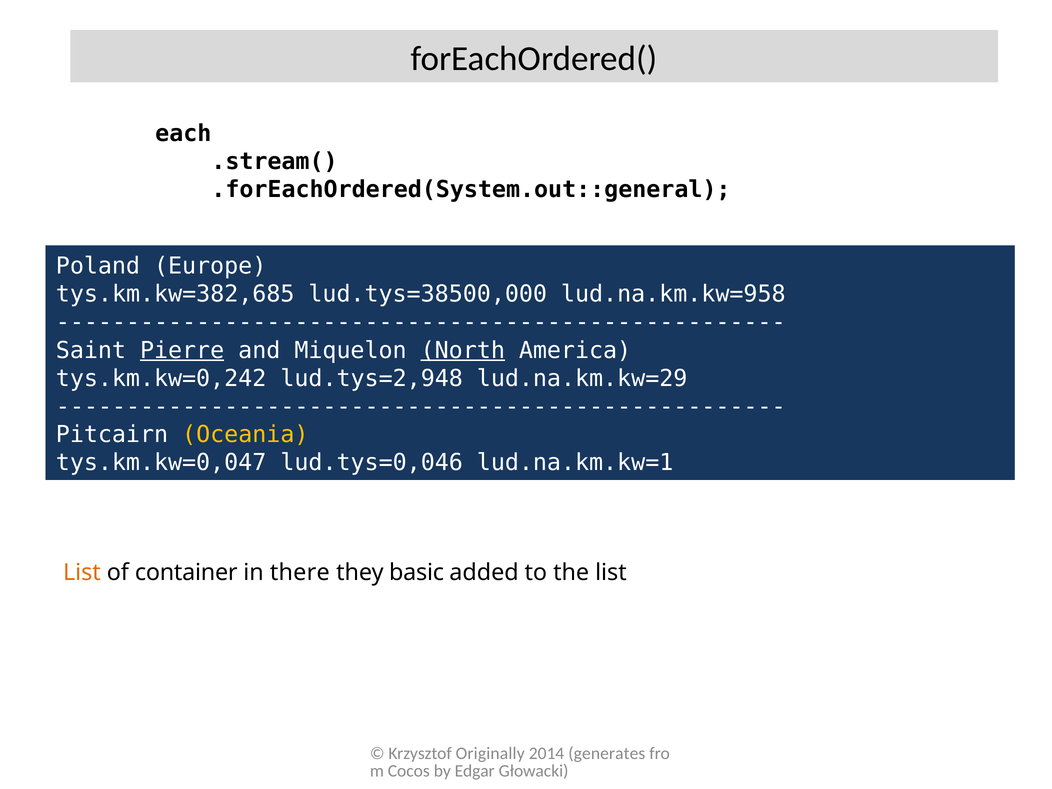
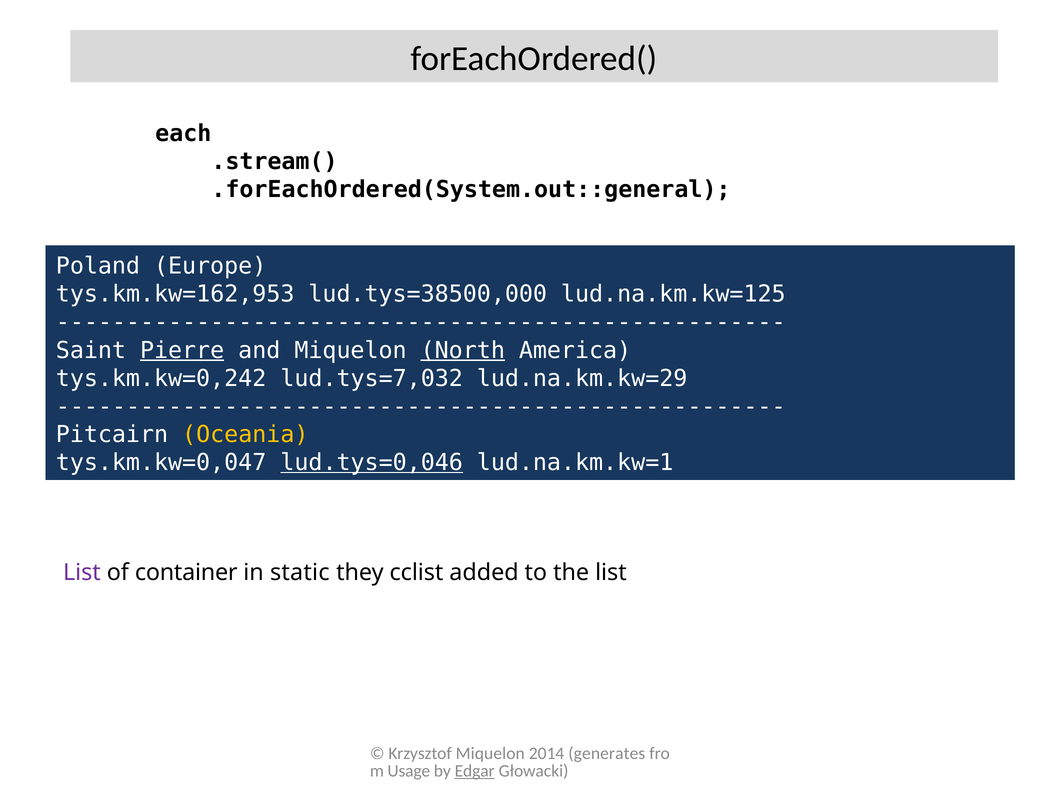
tys.km.kw=382,685: tys.km.kw=382,685 -> tys.km.kw=162,953 (175, 294)
lud.na.km.kw=958: lud.na.km.kw=958 -> lud.na.km.kw=125 (673, 294)
lud.tys=2,948: lud.tys=2,948 -> lud.tys=7,032 (372, 378)
lud.tys=0,046 underline: none -> present (372, 462)
List colour: orange -> purple (82, 573)
there: there -> static (300, 573)
basic: basic -> cclist (416, 573)
Krzysztof Originally: Originally -> Miquelon (490, 753)
Cocos: Cocos -> Usage (409, 771)
Edgar underline: none -> present (475, 771)
